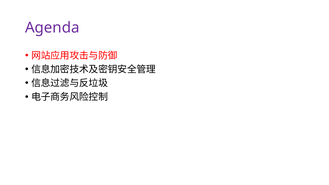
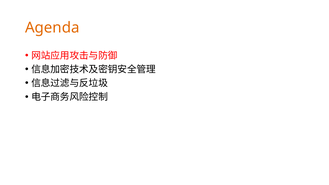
Agenda colour: purple -> orange (52, 28)
